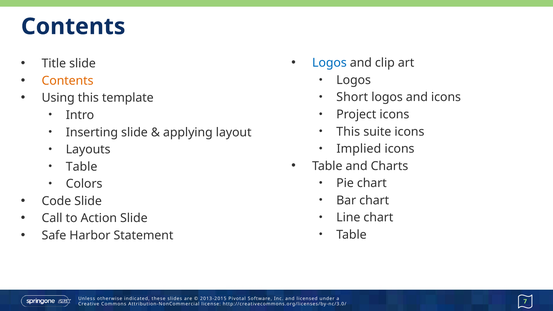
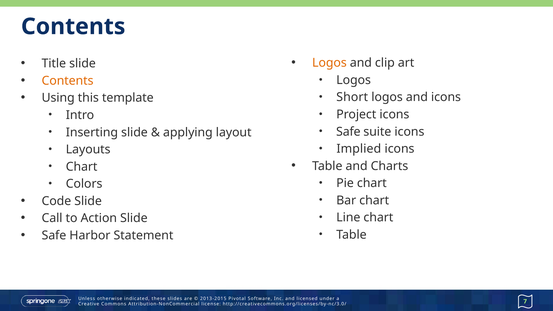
Logos colour: blue -> orange (329, 63)
This: This -> Safe (348, 132)
Table: Table -> Chart (82, 167)
